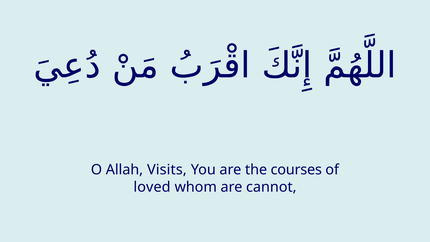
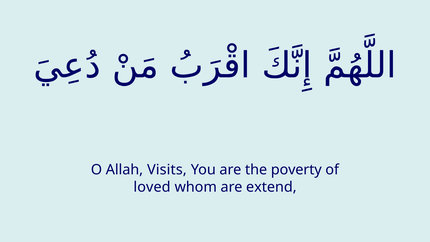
courses: courses -> poverty (296, 170)
cannot: cannot -> extend (271, 187)
